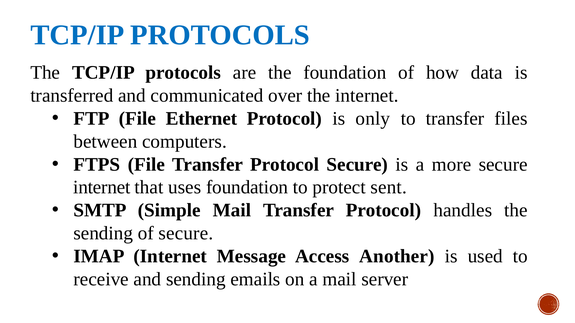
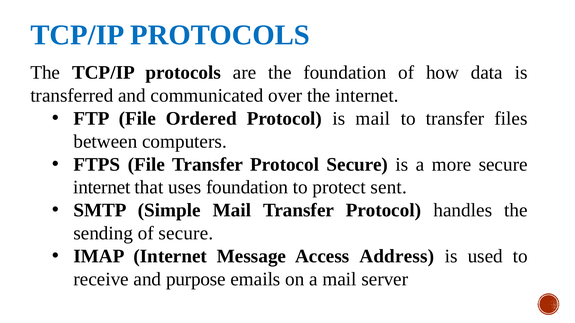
Ethernet: Ethernet -> Ordered (201, 119)
is only: only -> mail (373, 119)
Another: Another -> Address (397, 257)
and sending: sending -> purpose (196, 280)
